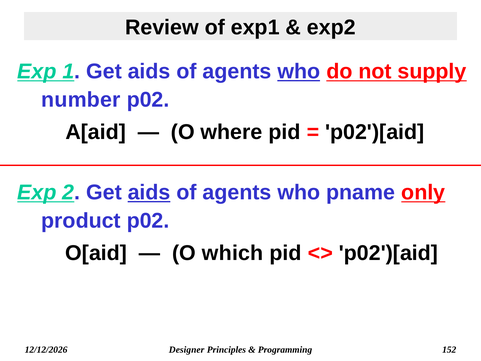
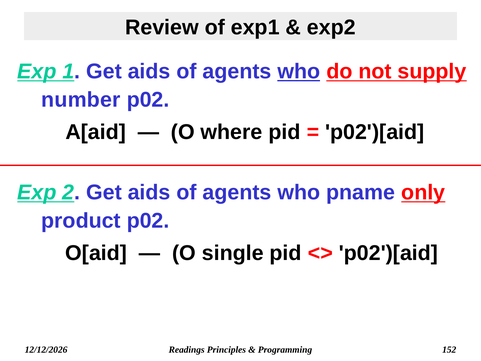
aids underline: present -> none (149, 192)
which: which -> single (233, 253)
Designer: Designer -> Readings (187, 349)
